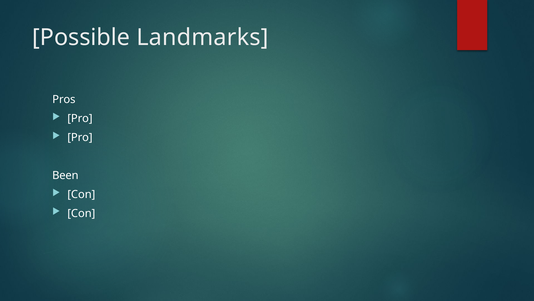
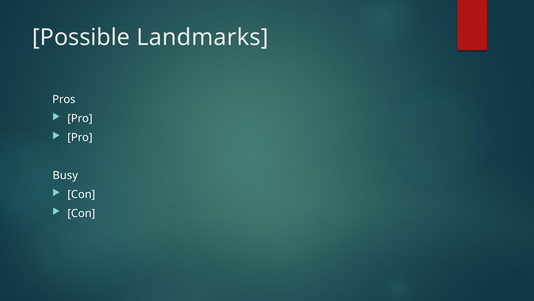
Been: Been -> Busy (65, 175)
